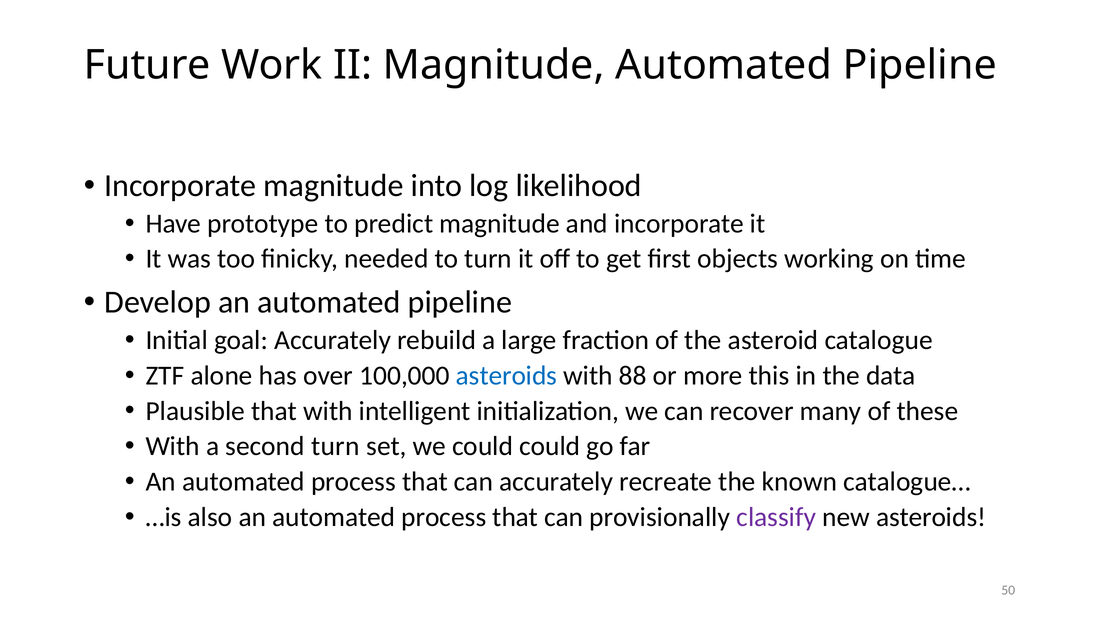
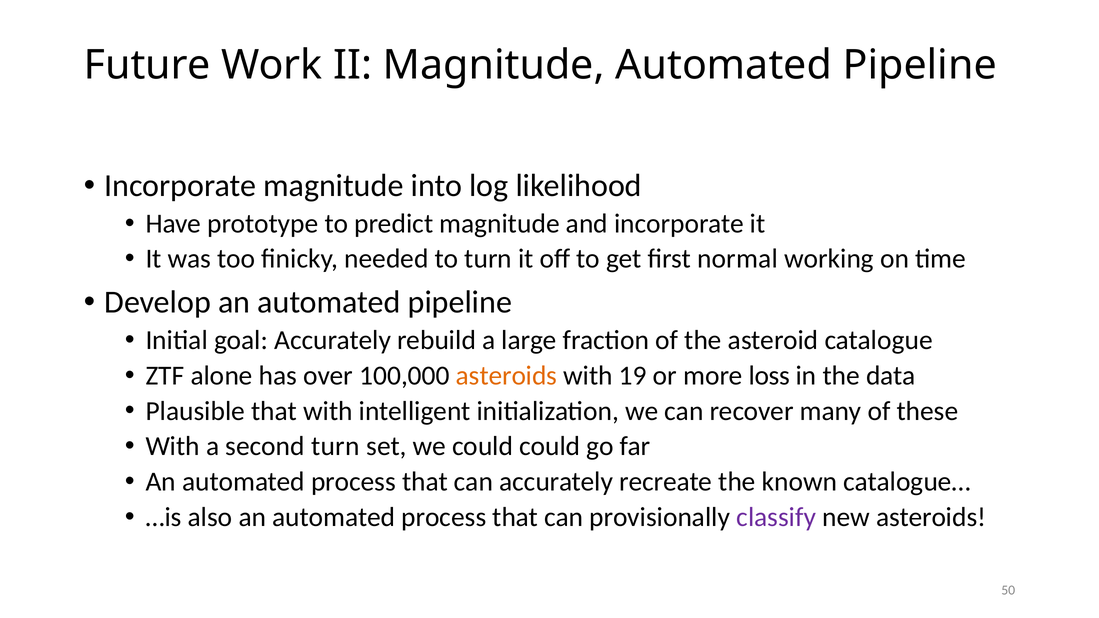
objects: objects -> normal (738, 259)
asteroids colour: blue -> orange (506, 376)
88: 88 -> 19 (633, 376)
this: this -> loss (769, 376)
